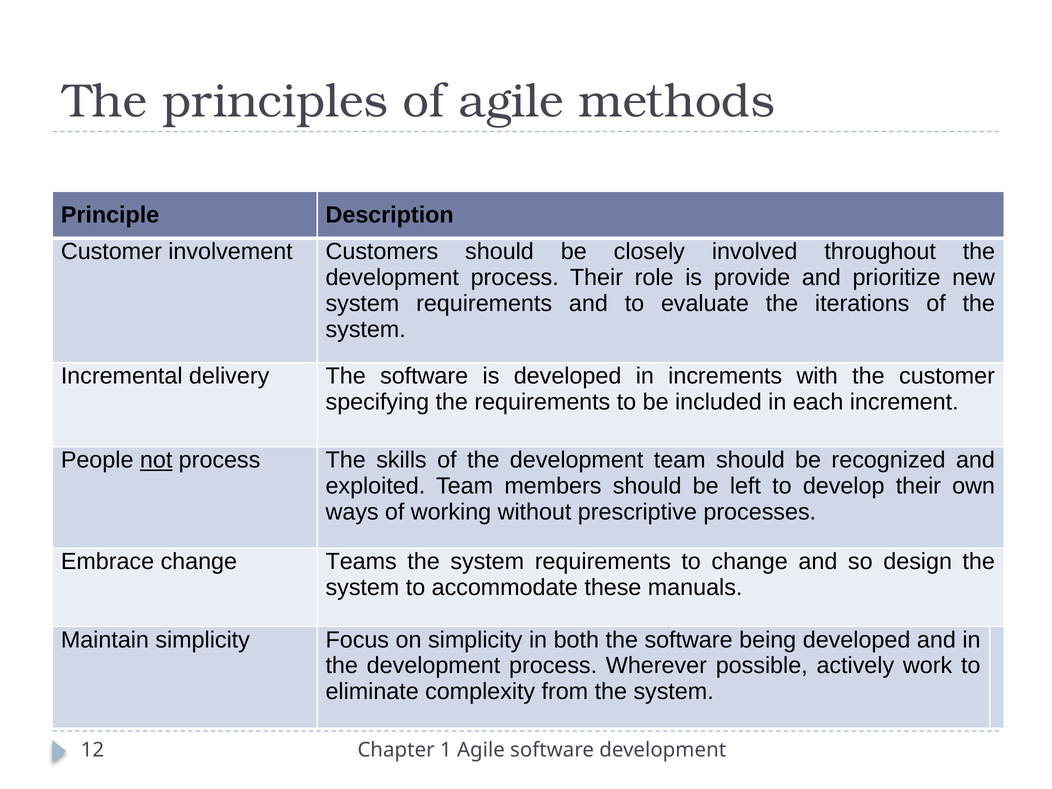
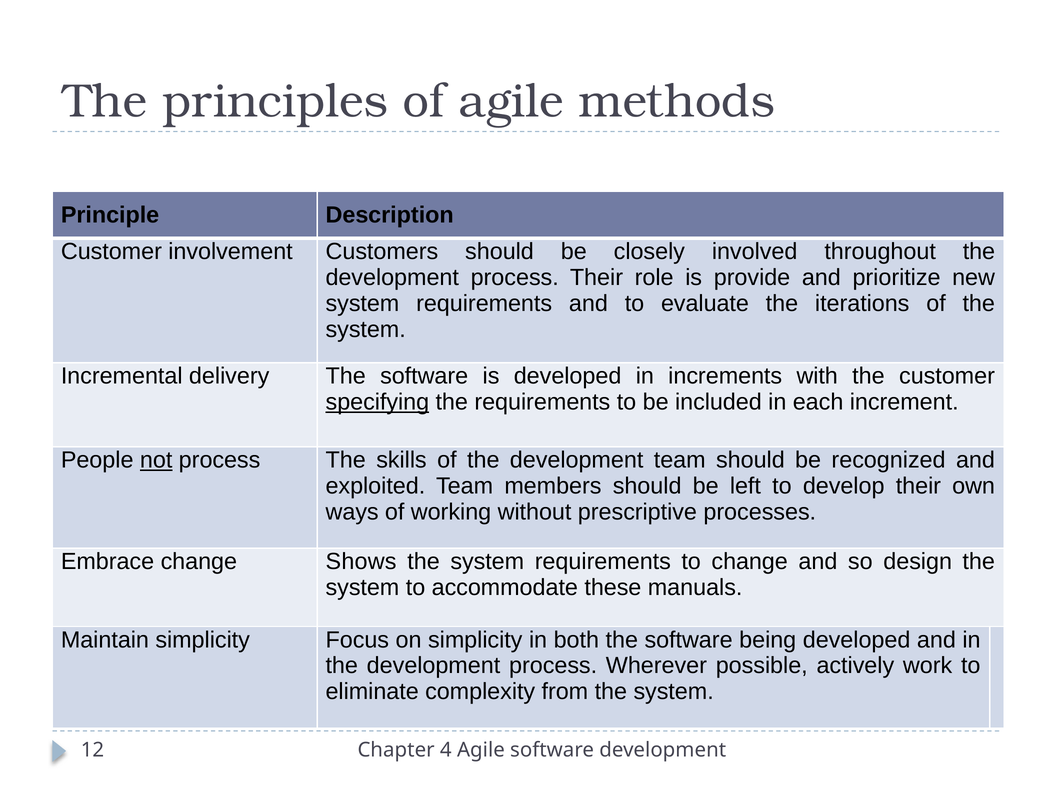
specifying underline: none -> present (377, 402)
Teams: Teams -> Shows (361, 562)
1: 1 -> 4 (446, 750)
